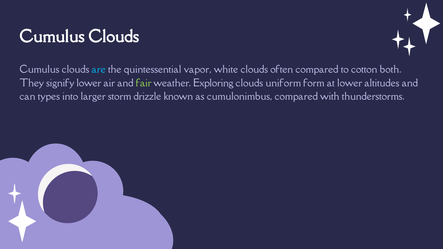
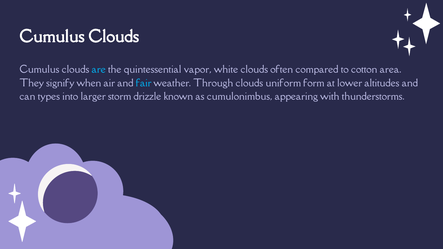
both: both -> area (391, 70)
signify lower: lower -> when (89, 83)
fair colour: light green -> light blue (144, 83)
Exploring: Exploring -> Through (213, 83)
cumulonimbus compared: compared -> appearing (296, 97)
